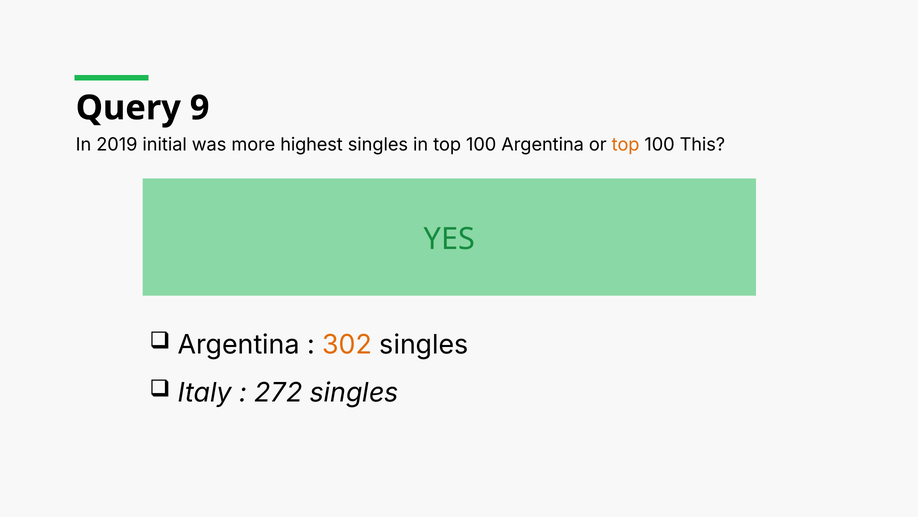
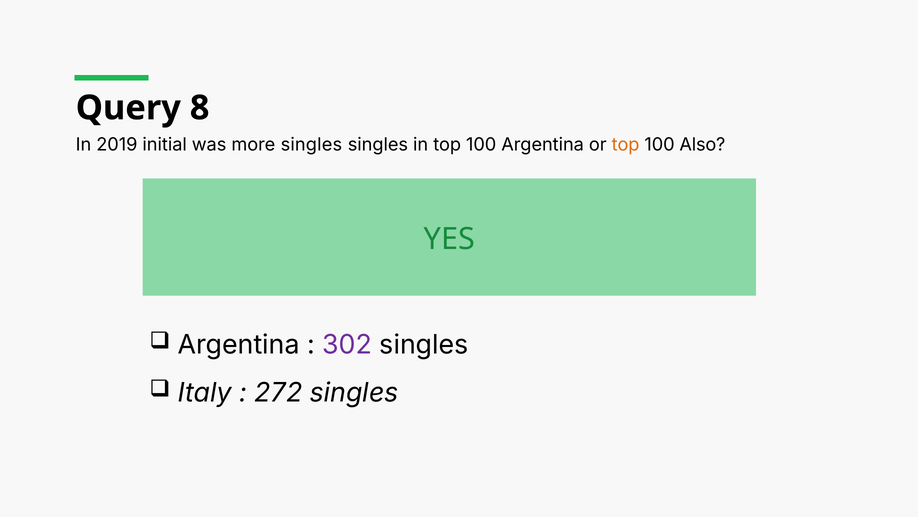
9: 9 -> 8 (200, 108)
more highest: highest -> singles (311, 145)
This: This -> Also (702, 145)
302 colour: orange -> purple (347, 344)
